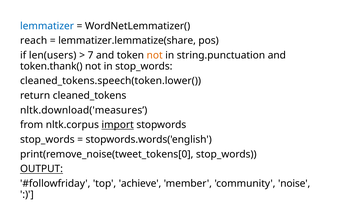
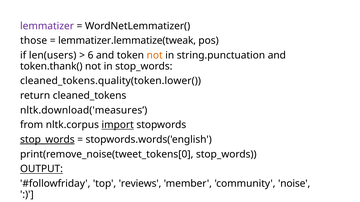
lemmatizer colour: blue -> purple (47, 26)
reach: reach -> those (34, 41)
lemmatizer.lemmatize(share: lemmatizer.lemmatize(share -> lemmatizer.lemmatize(tweak (127, 41)
7: 7 -> 6 (91, 55)
cleaned_tokens.speech(token.lower(: cleaned_tokens.speech(token.lower( -> cleaned_tokens.quality(token.lower( (111, 81)
stop_words underline: none -> present (47, 140)
achieve: achieve -> reviews (140, 184)
